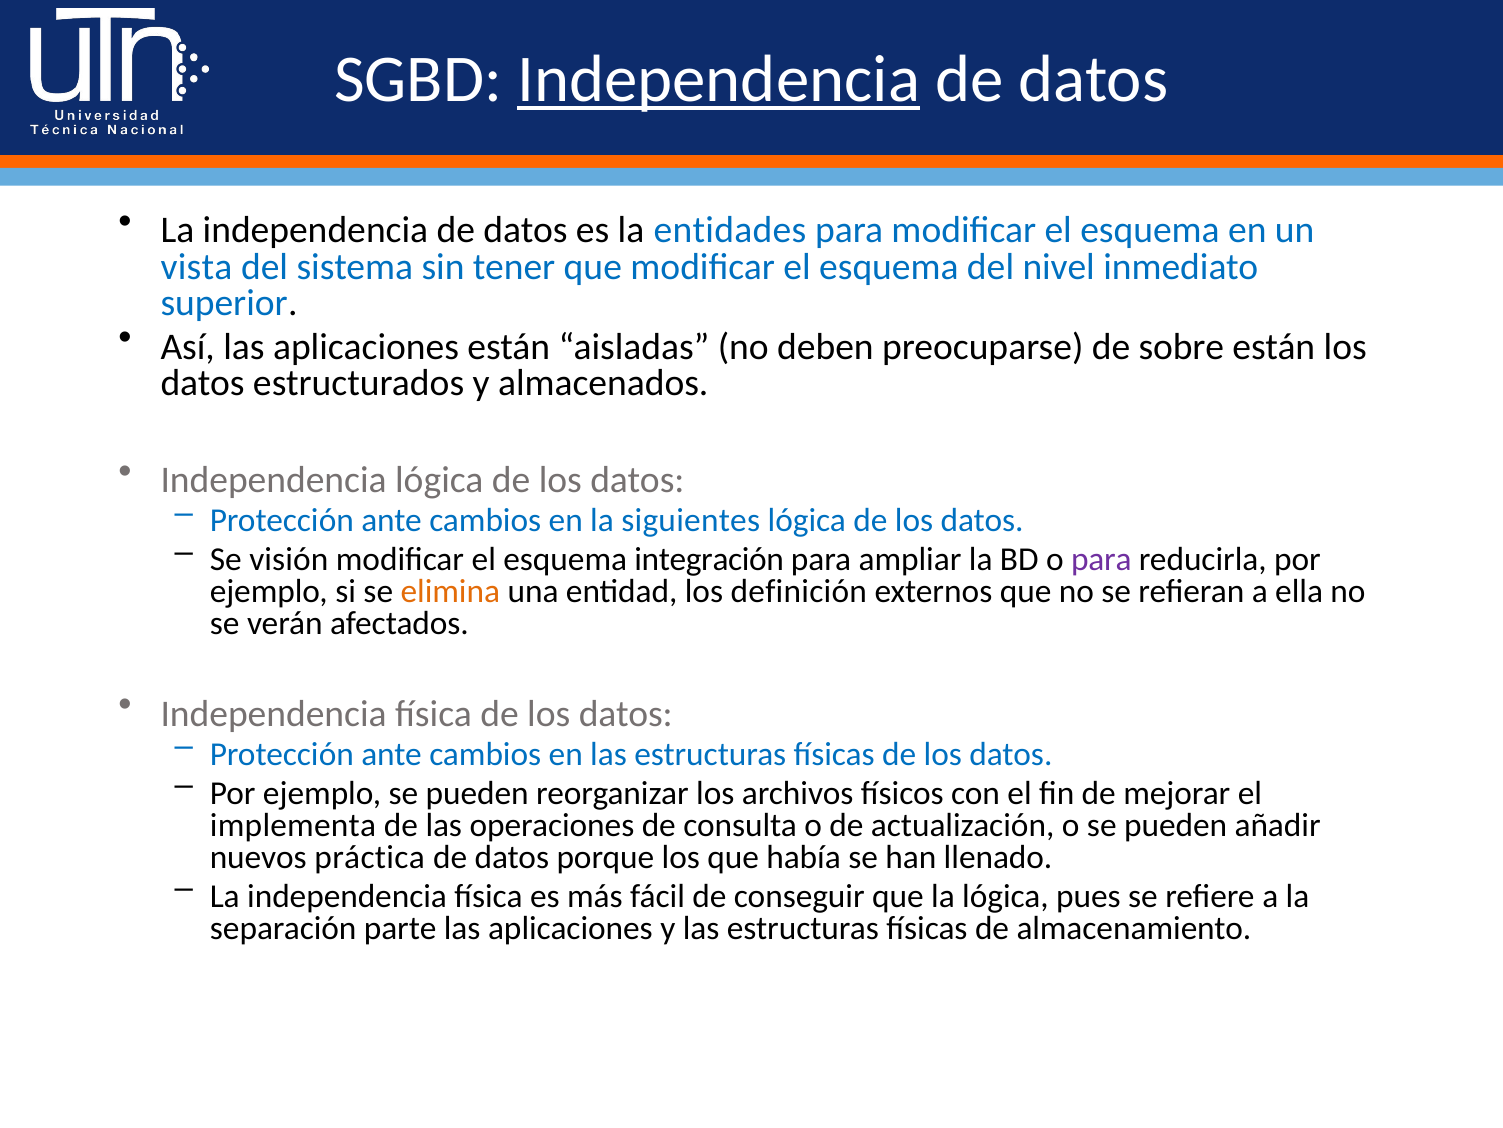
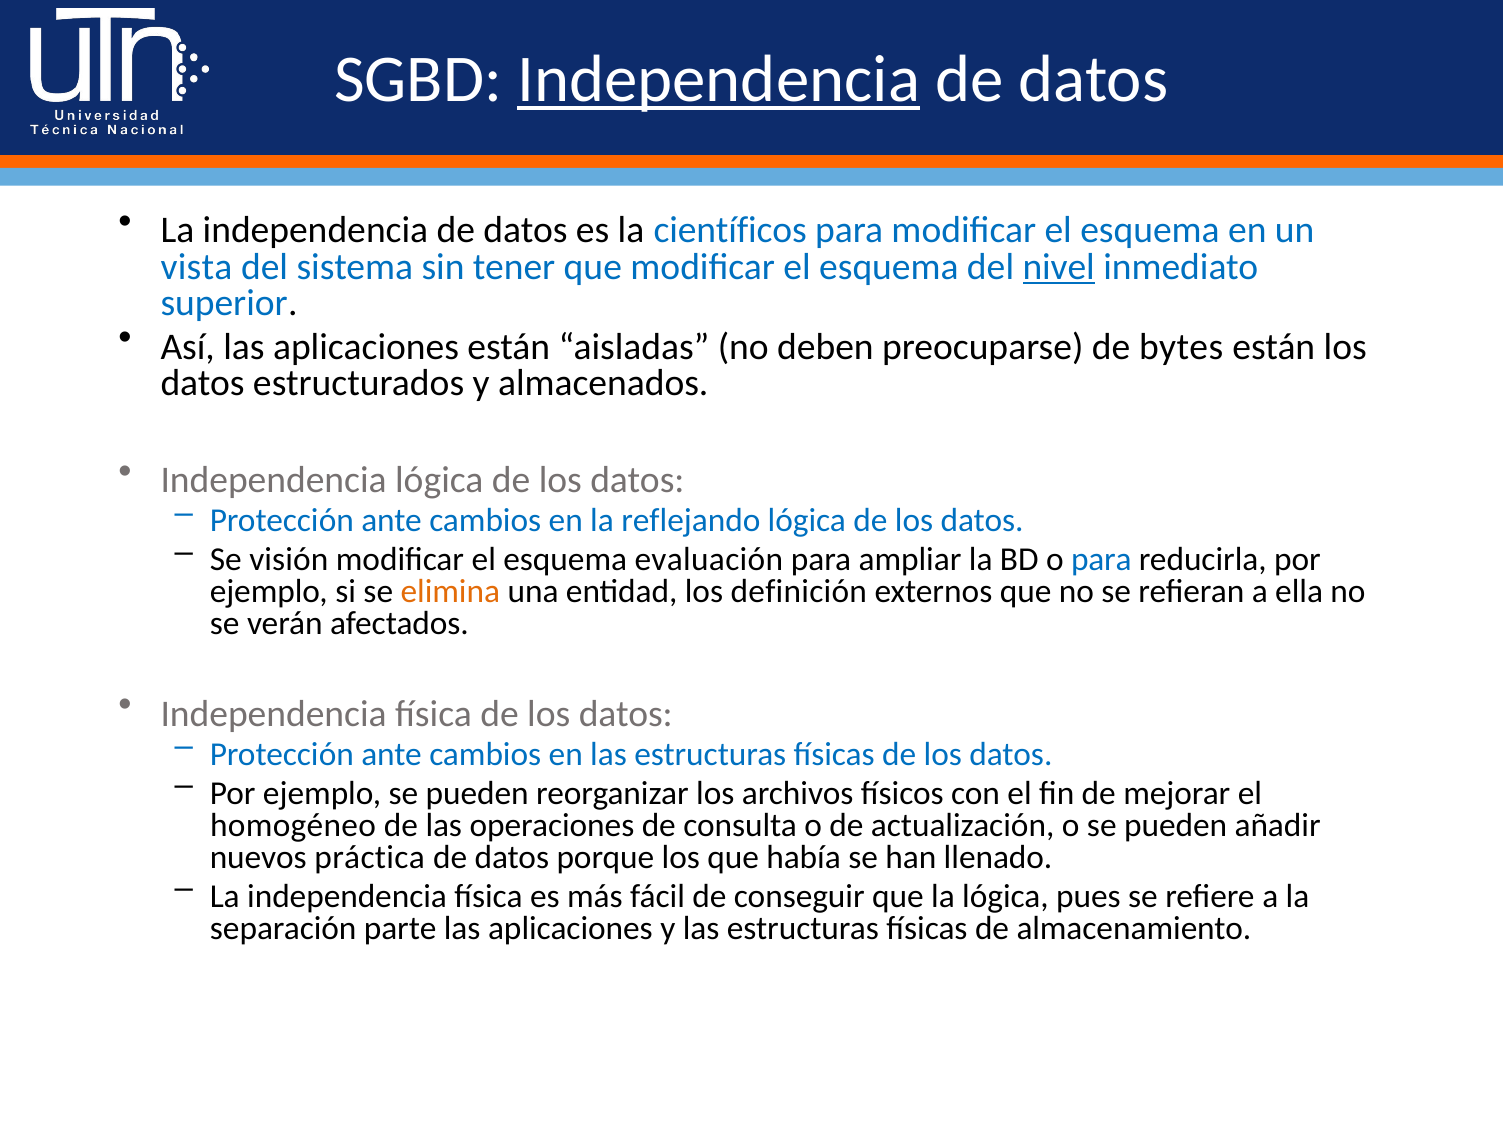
entidades: entidades -> científicos (730, 230)
nivel underline: none -> present (1059, 266)
sobre: sobre -> bytes (1181, 347)
siguientes: siguientes -> reflejando (691, 520)
integración: integración -> evaluación (709, 559)
para colour: purple -> blue (1101, 559)
implementa: implementa -> homogéneo (293, 825)
